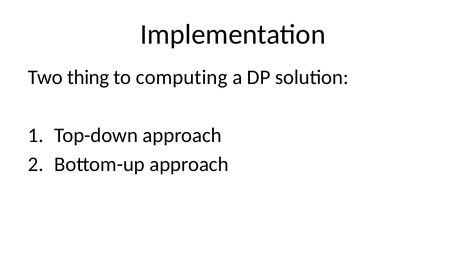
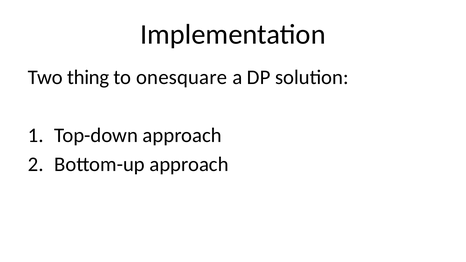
computing: computing -> onesquare (182, 77)
